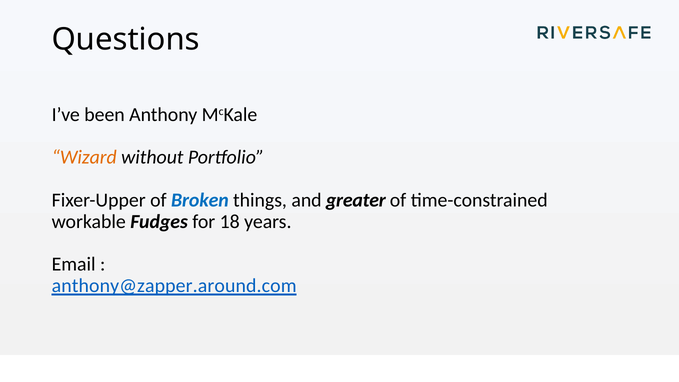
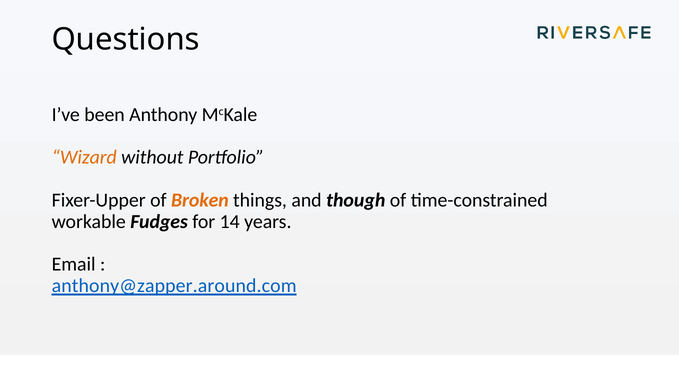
Broken colour: blue -> orange (200, 200)
greater: greater -> though (356, 200)
18: 18 -> 14 (230, 221)
